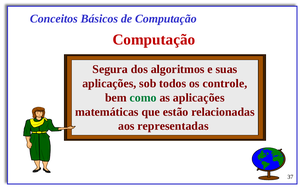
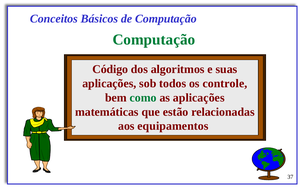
Computação colour: red -> green (154, 40)
Segura: Segura -> Código (110, 69)
representadas: representadas -> equipamentos (173, 126)
